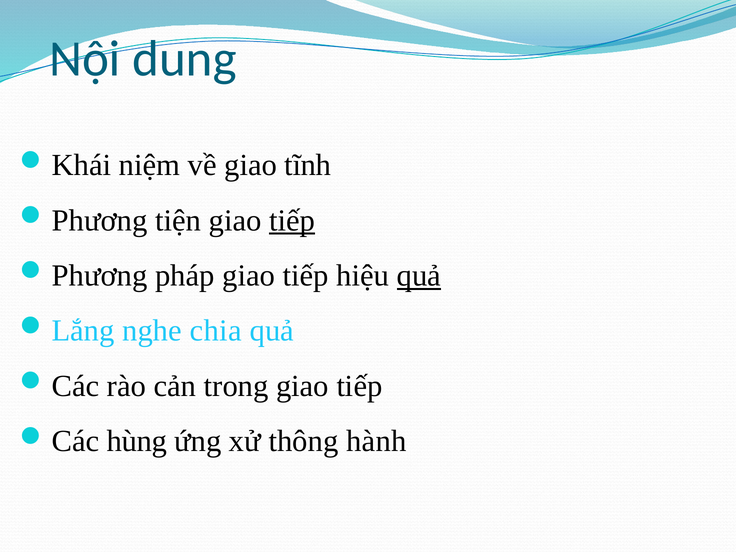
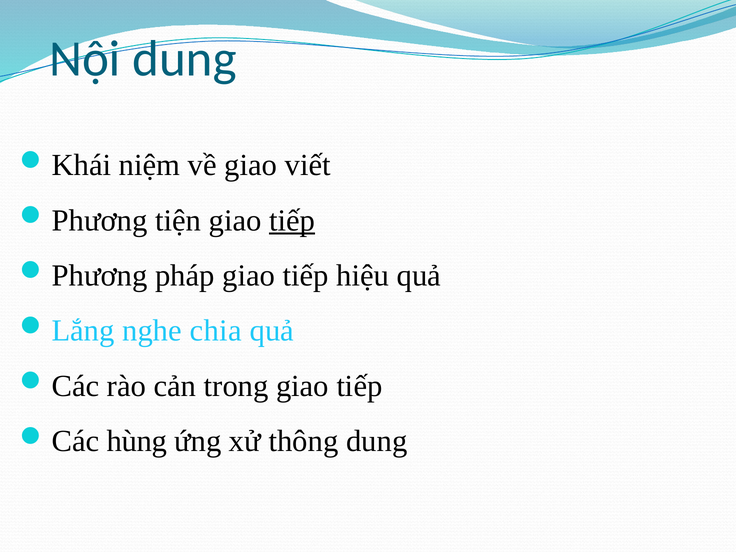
tĩnh: tĩnh -> viết (308, 165)
quả underline: present -> none (419, 276)
thông hành: hành -> dung (377, 441)
